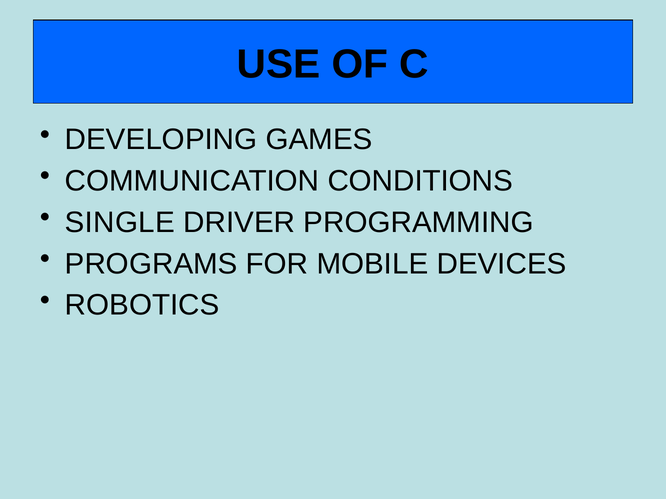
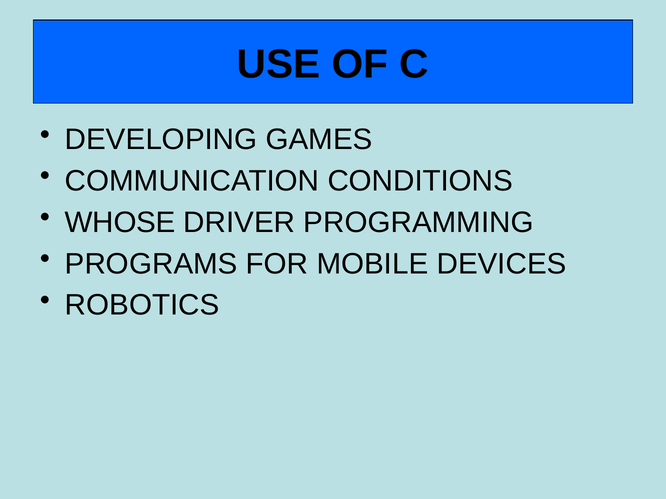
SINGLE: SINGLE -> WHOSE (120, 223)
